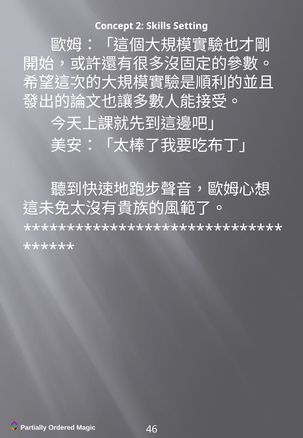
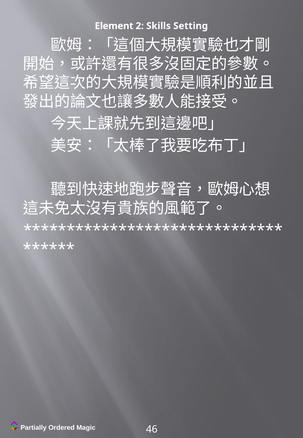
Concept: Concept -> Element (114, 26)
